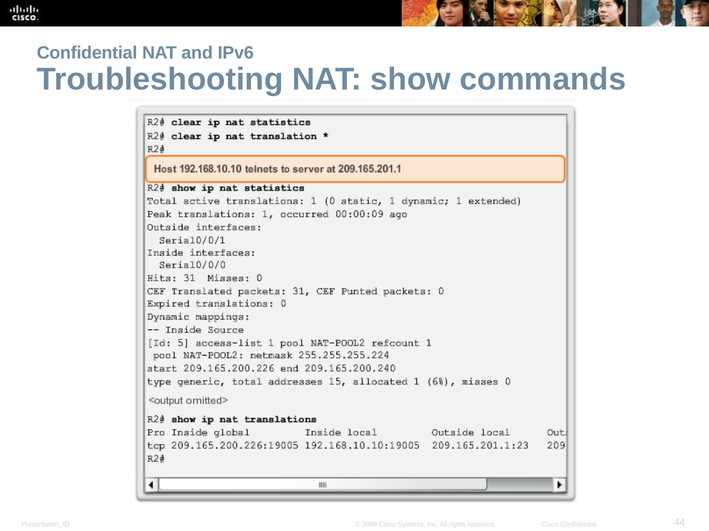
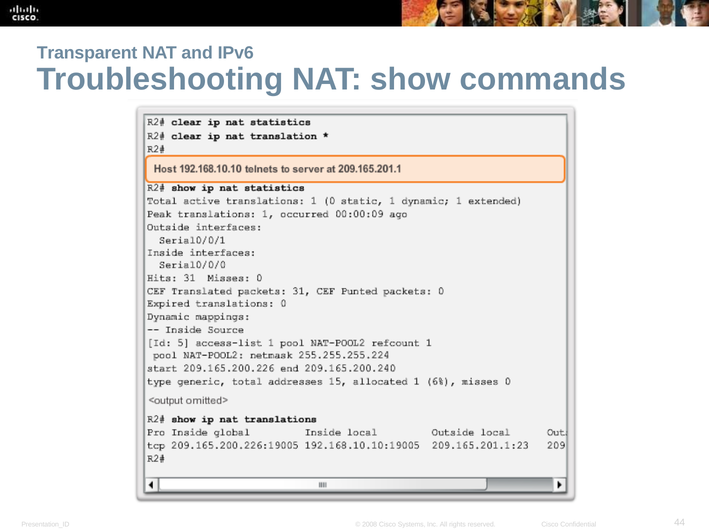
Confidential: Confidential -> Transparent (87, 53)
